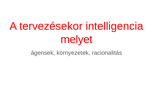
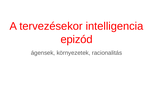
melyet: melyet -> epizód (77, 39)
